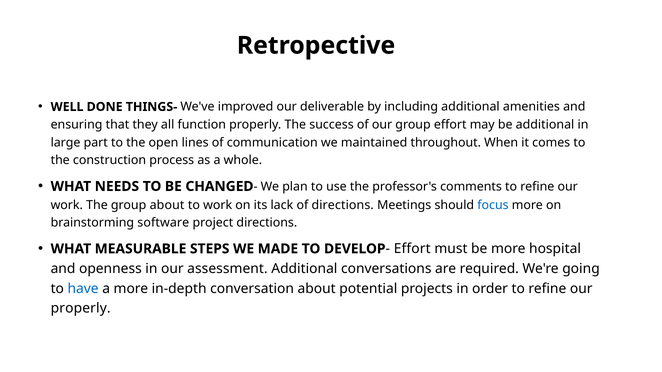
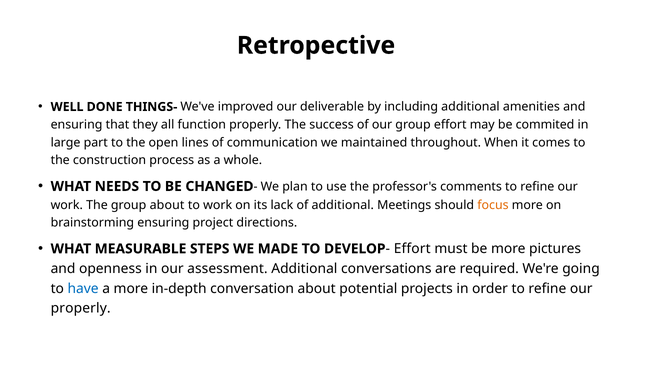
be additional: additional -> commited (545, 125)
of directions: directions -> additional (343, 205)
focus colour: blue -> orange (493, 205)
brainstorming software: software -> ensuring (163, 223)
hospital: hospital -> pictures (555, 249)
